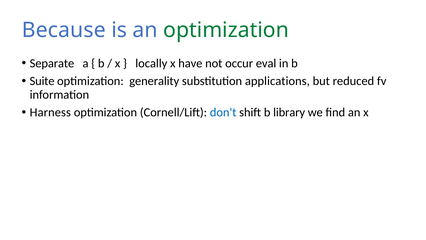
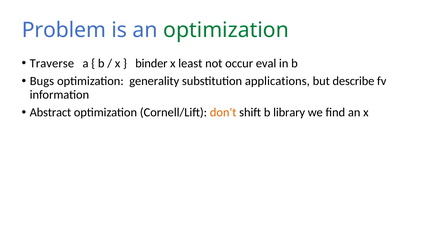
Because: Because -> Problem (64, 30)
Separate: Separate -> Traverse (52, 63)
locally: locally -> binder (151, 63)
have: have -> least (190, 63)
Suite: Suite -> Bugs (42, 81)
reduced: reduced -> describe (353, 81)
Harness: Harness -> Abstract (50, 112)
don't colour: blue -> orange (223, 112)
